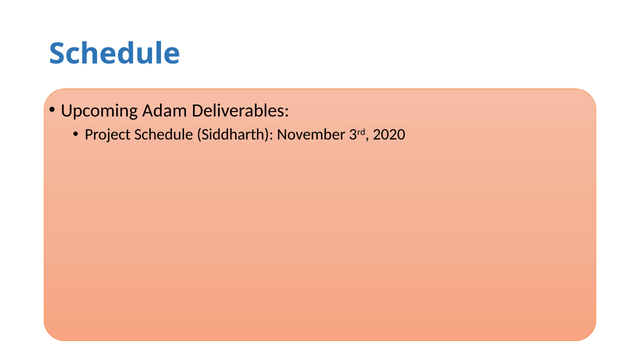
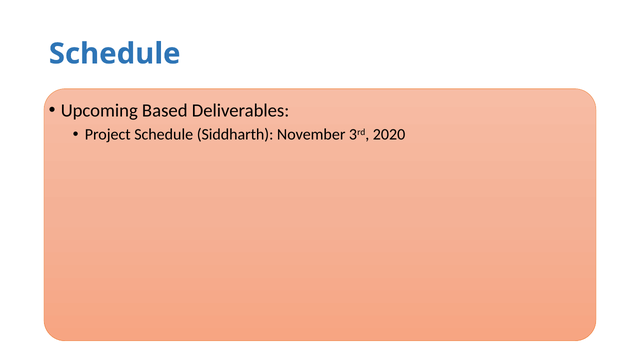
Adam: Adam -> Based (165, 111)
